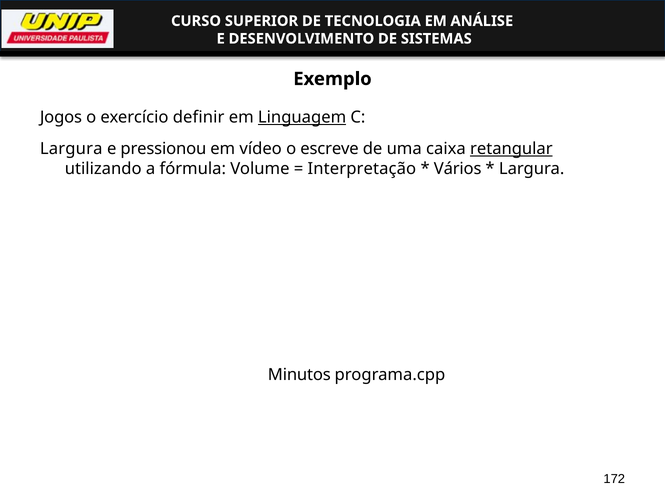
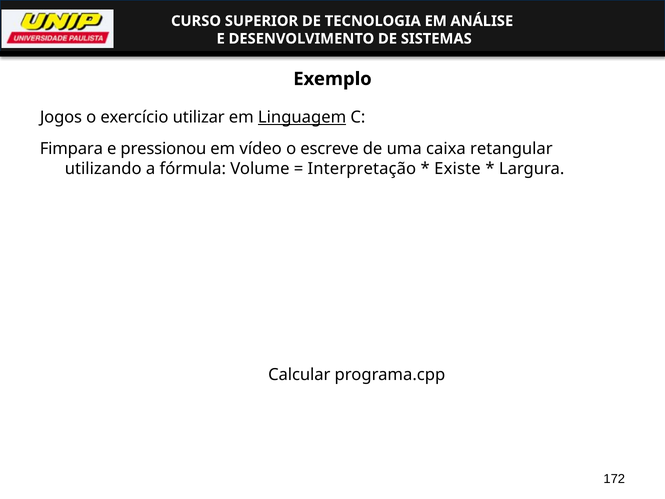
definir: definir -> utilizar (199, 117)
Largura: Largura -> Fimpara (71, 149)
retangular underline: present -> none (511, 149)
Vários: Vários -> Existe (457, 169)
Minutos: Minutos -> Calcular (299, 375)
